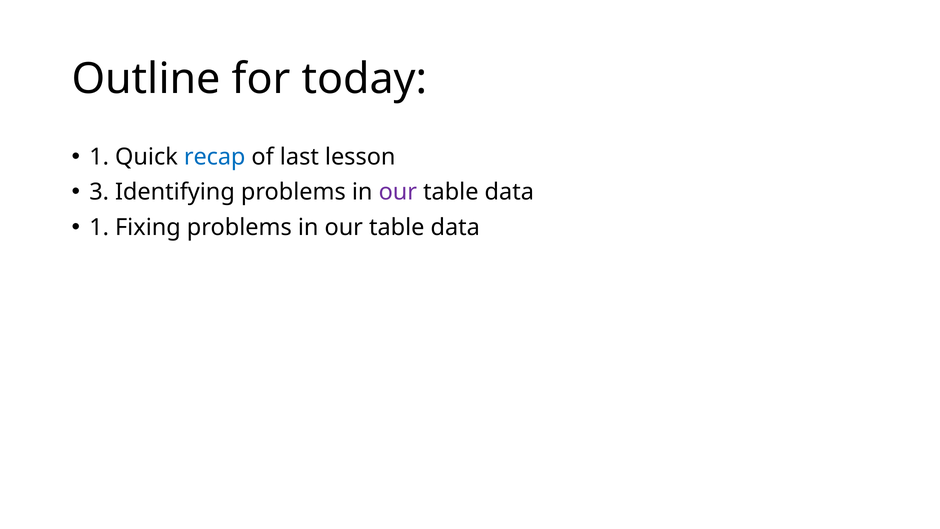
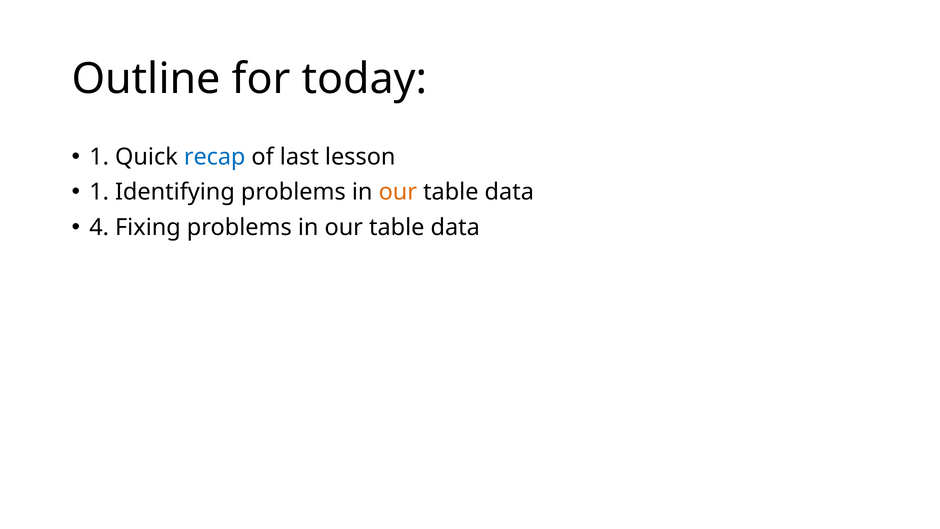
3: 3 -> 1 (99, 192)
our colour: purple -> orange (398, 192)
1: 1 -> 4 (99, 227)
